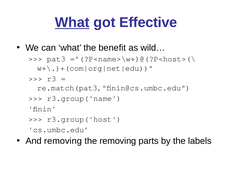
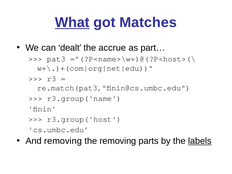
Effective: Effective -> Matches (148, 22)
can what: what -> dealt (70, 48)
benefit: benefit -> accrue (112, 48)
wild…: wild… -> part… (153, 48)
labels underline: none -> present (200, 141)
